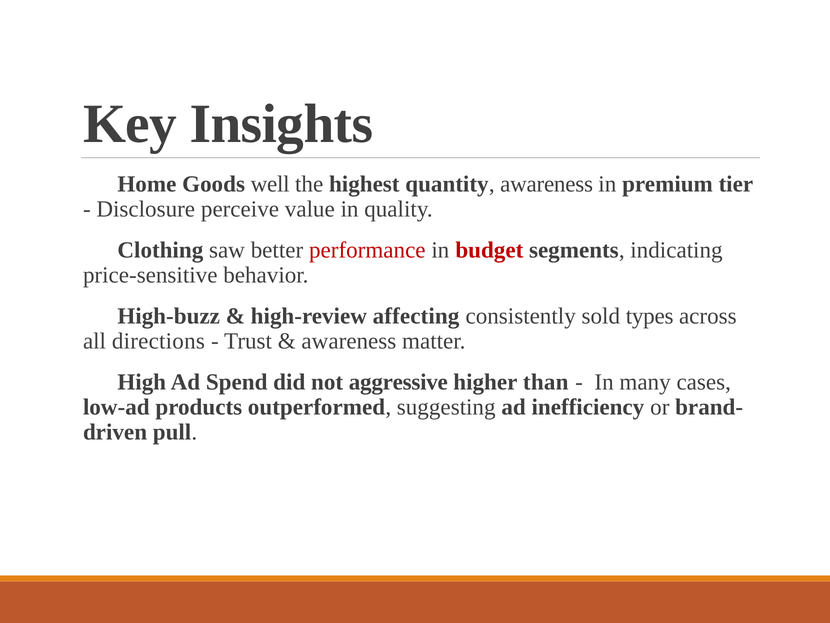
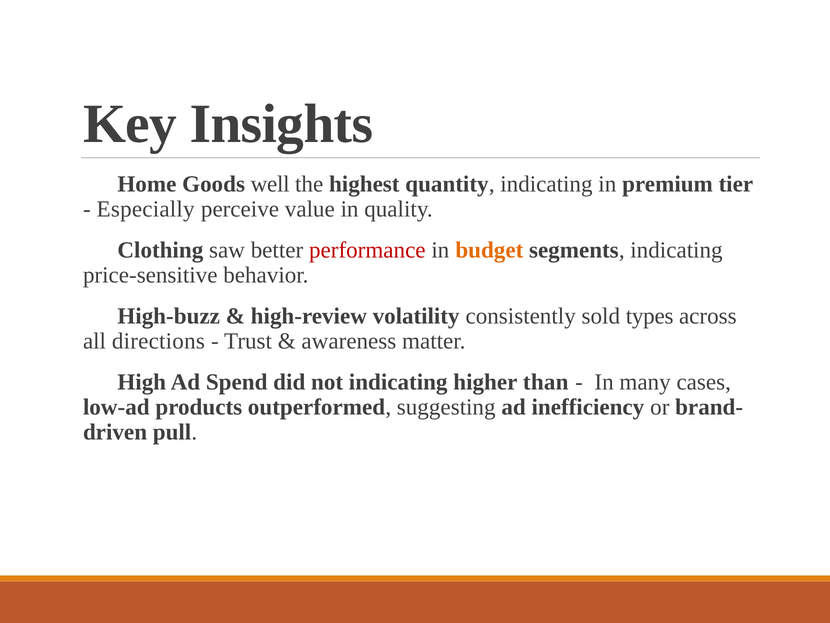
quantity awareness: awareness -> indicating (546, 184)
Disclosure: Disclosure -> Especially (146, 209)
budget colour: red -> orange (489, 250)
affecting: affecting -> volatility (416, 316)
not aggressive: aggressive -> indicating (398, 382)
